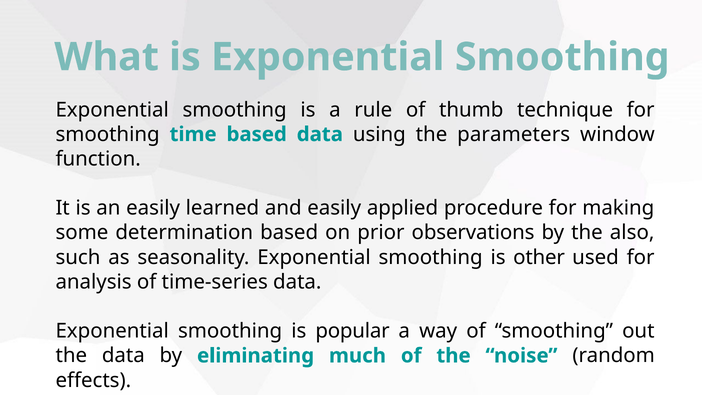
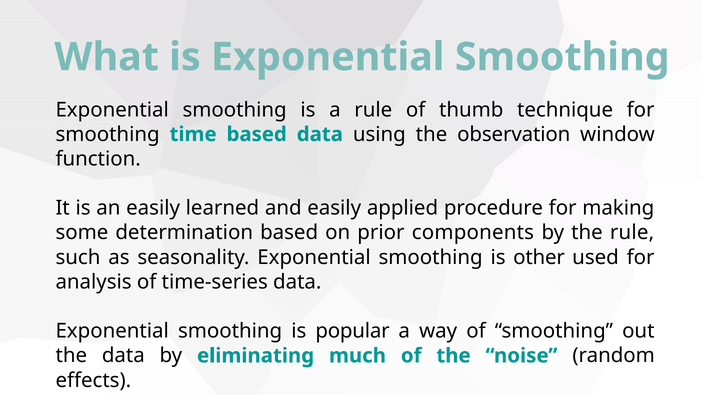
parameters: parameters -> observation (514, 134)
observations: observations -> components (473, 233)
the also: also -> rule (632, 233)
